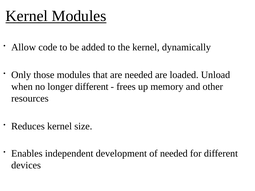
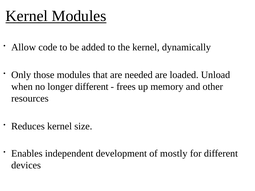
of needed: needed -> mostly (174, 154)
